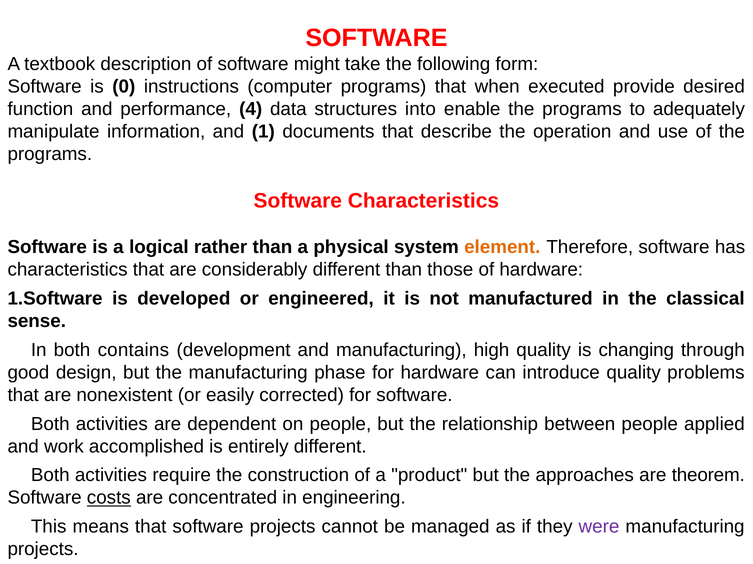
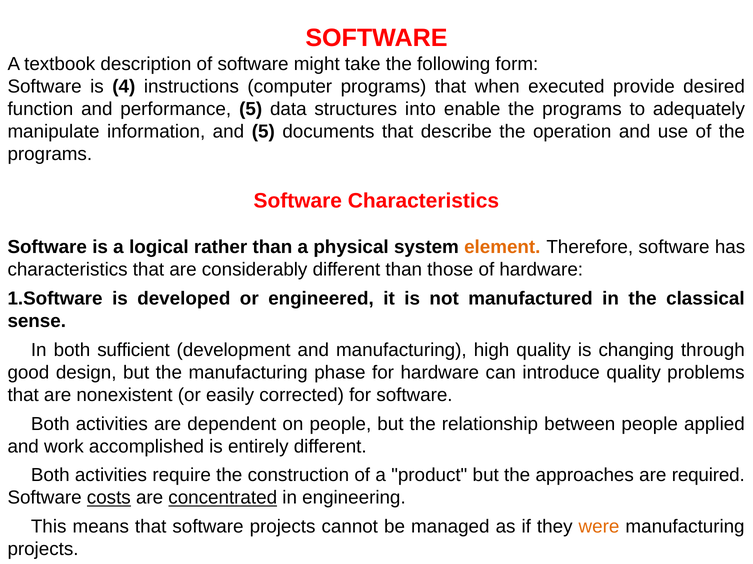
0: 0 -> 4 (124, 87)
performance 4: 4 -> 5 (251, 109)
and 1: 1 -> 5 (263, 132)
contains: contains -> sufficient (134, 350)
theorem: theorem -> required (708, 476)
concentrated underline: none -> present (223, 498)
were colour: purple -> orange (599, 527)
